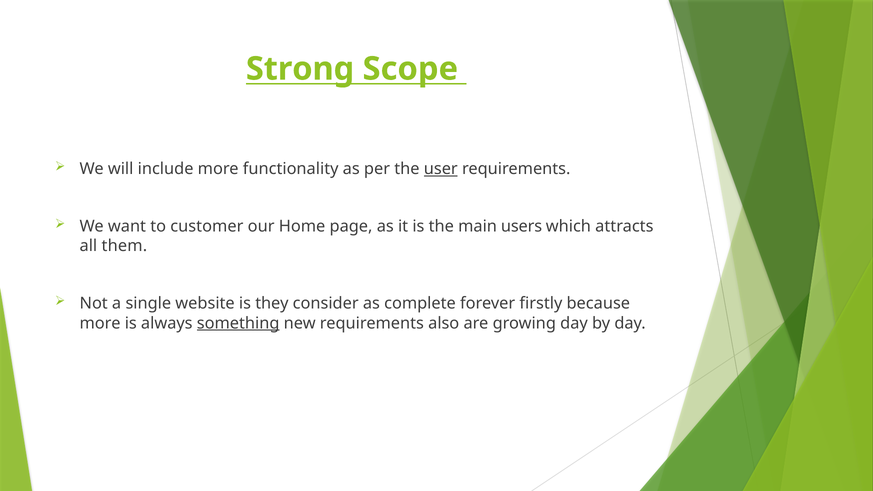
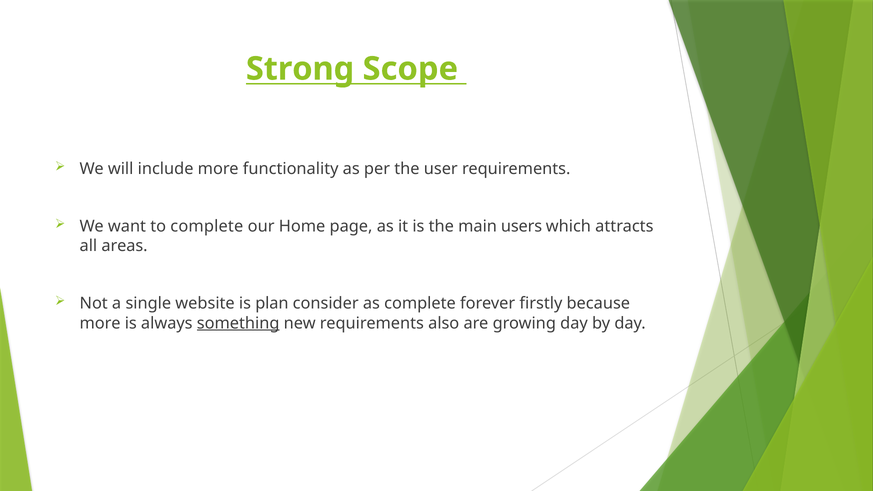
user underline: present -> none (441, 169)
to customer: customer -> complete (207, 226)
them: them -> areas (125, 246)
they: they -> plan (272, 304)
